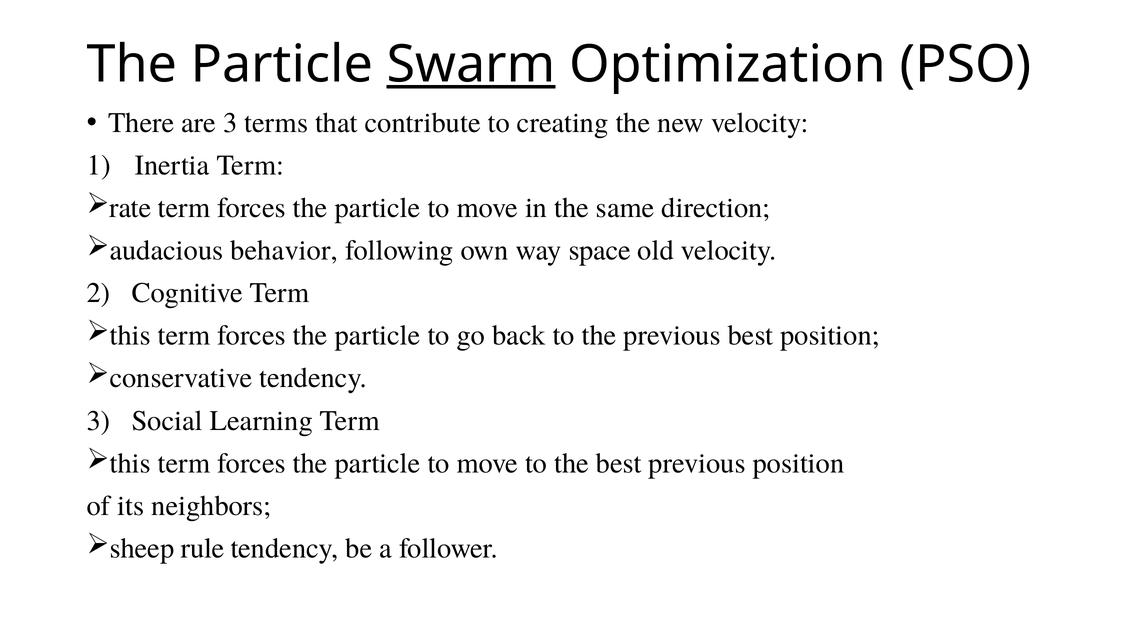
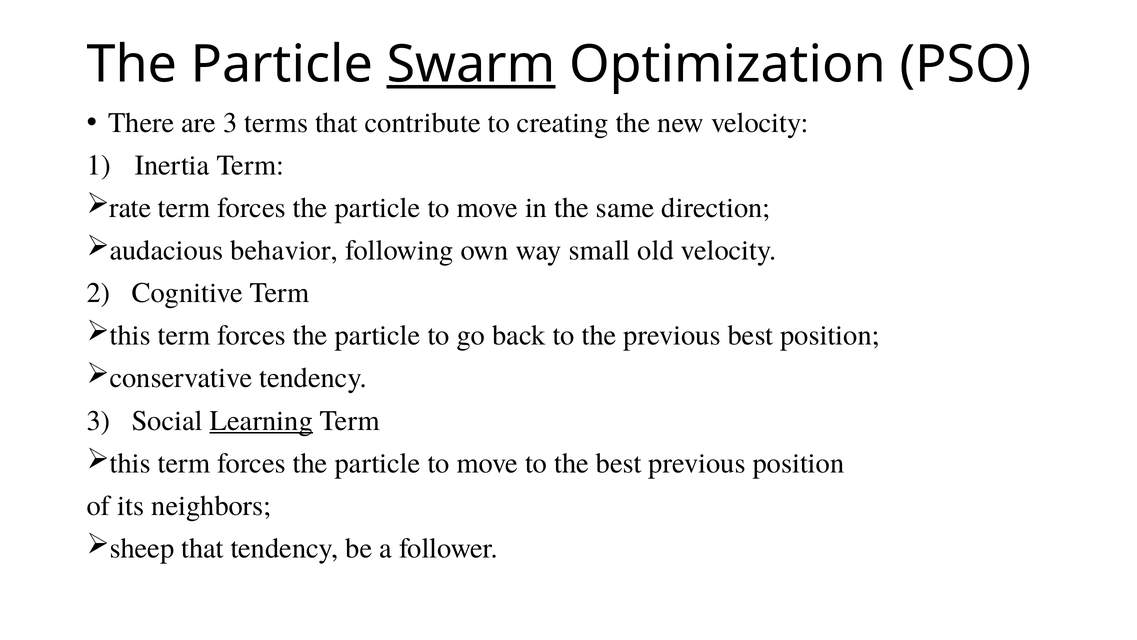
space: space -> small (600, 250)
Learning underline: none -> present (261, 420)
sheep rule: rule -> that (203, 548)
